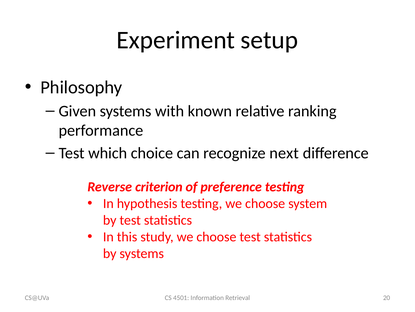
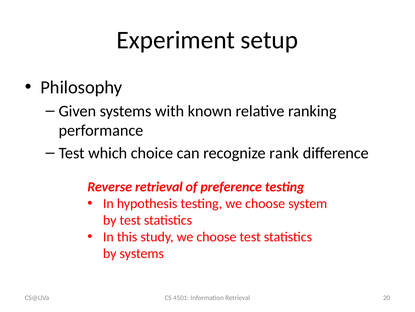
next: next -> rank (284, 153)
Reverse criterion: criterion -> retrieval (159, 187)
